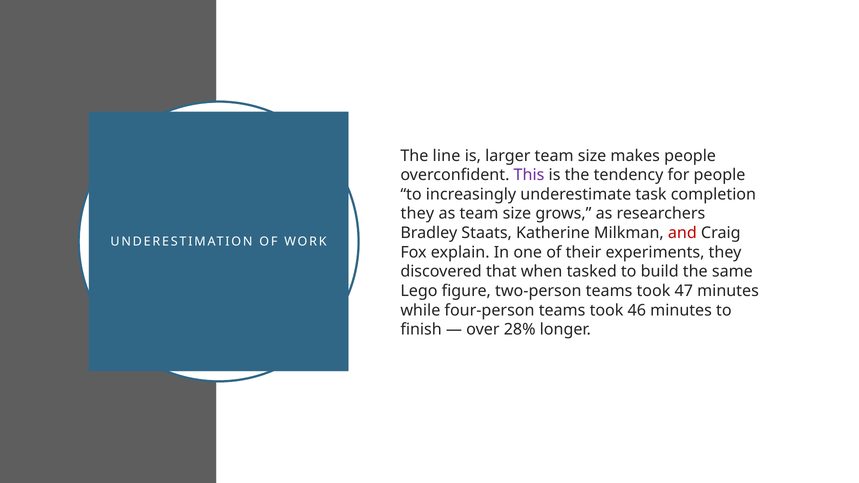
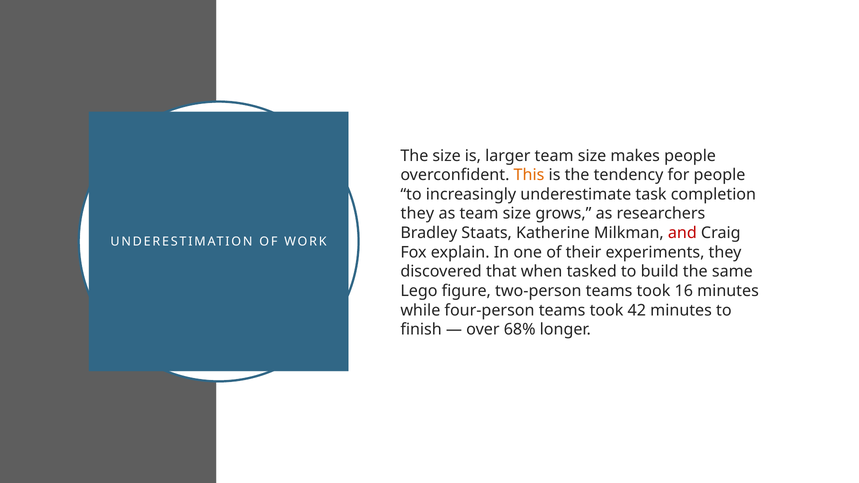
The line: line -> size (447, 156)
This colour: purple -> orange (529, 175)
47: 47 -> 16 (684, 291)
46: 46 -> 42 (637, 310)
28%: 28% -> 68% (520, 330)
